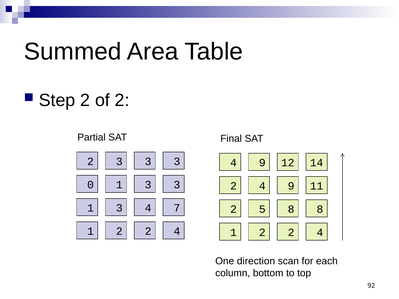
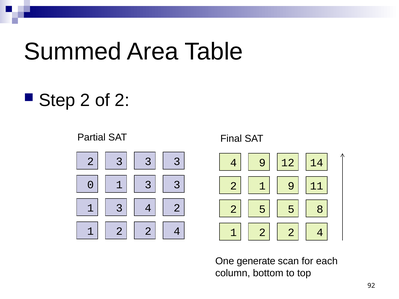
4: 4 -> 1 (262, 186)
3 4 7: 7 -> 2 (177, 208)
5 8: 8 -> 5 (291, 209)
direction: direction -> generate (256, 261)
